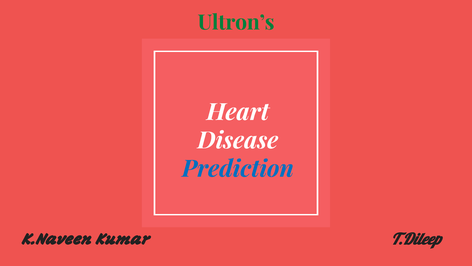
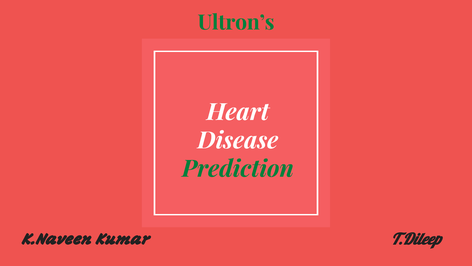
Prediction colour: blue -> green (238, 169)
